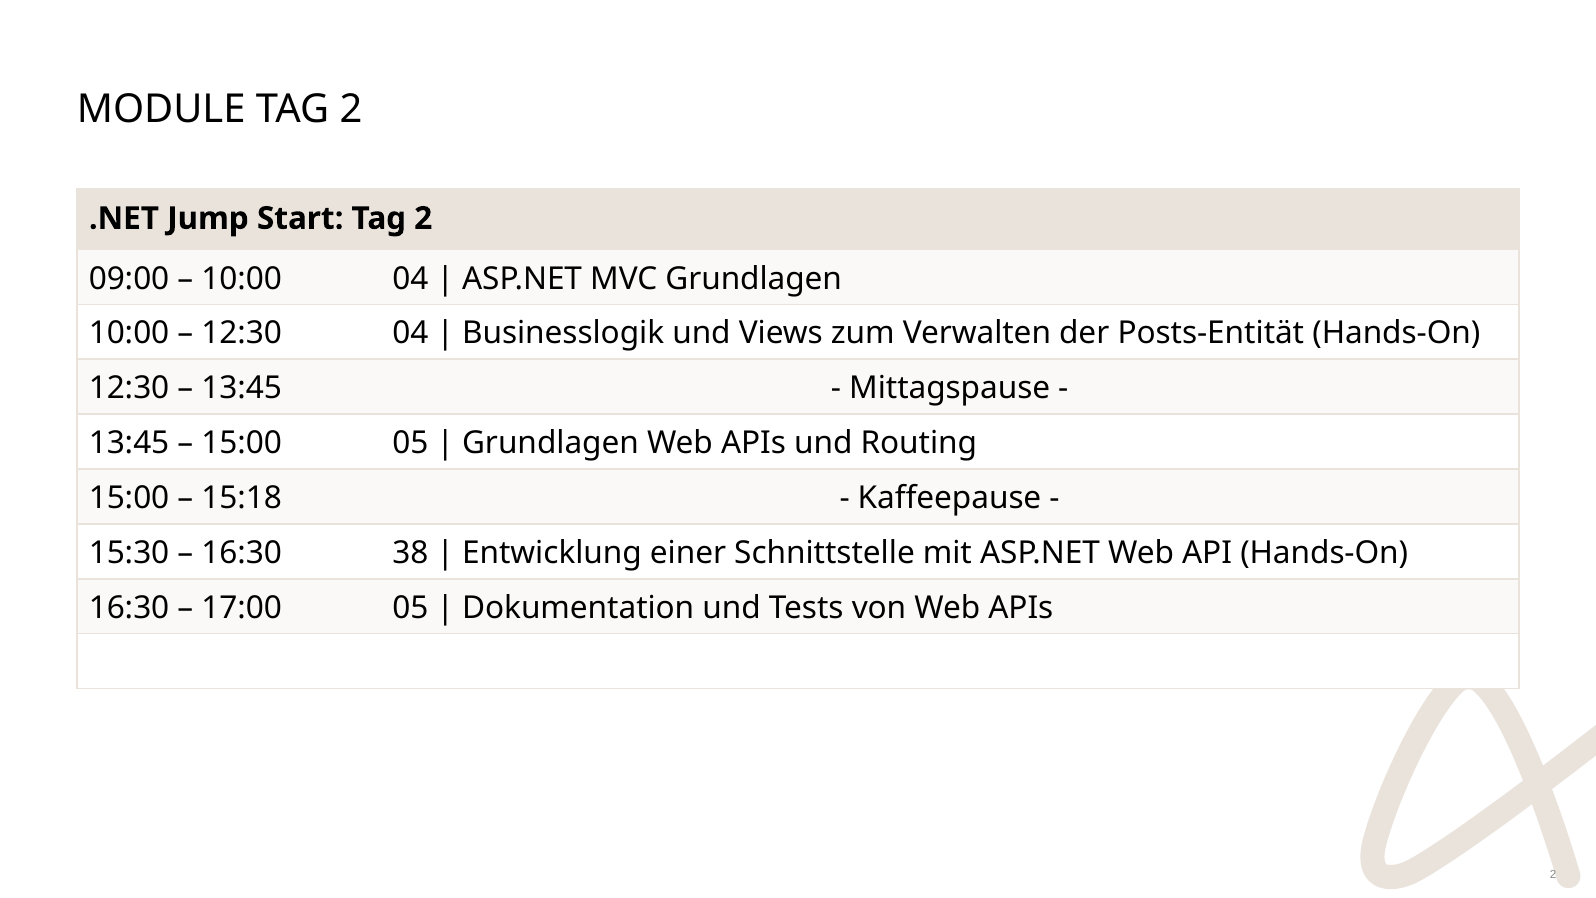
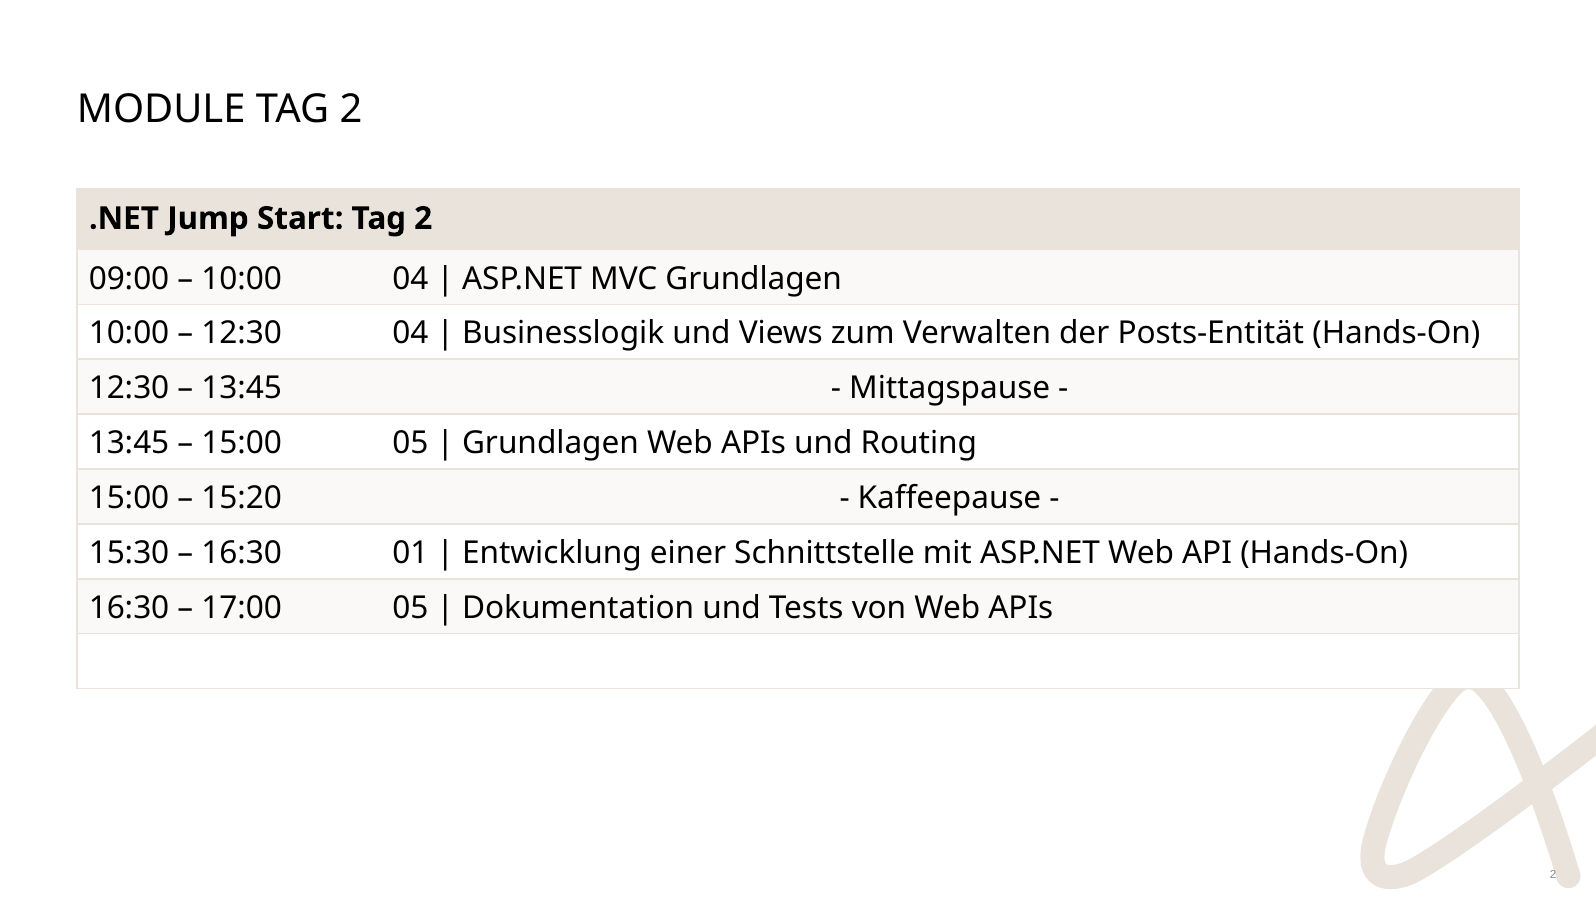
15:18: 15:18 -> 15:20 (242, 498)
38: 38 -> 01 (411, 553)
